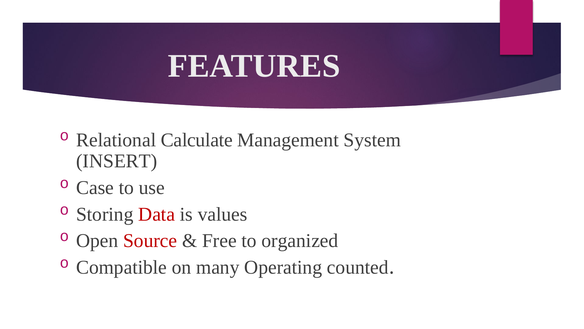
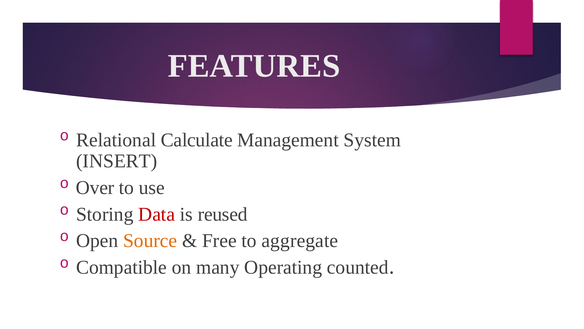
Case: Case -> Over (95, 187)
values: values -> reused (223, 214)
Source colour: red -> orange (150, 240)
organized: organized -> aggregate (300, 240)
